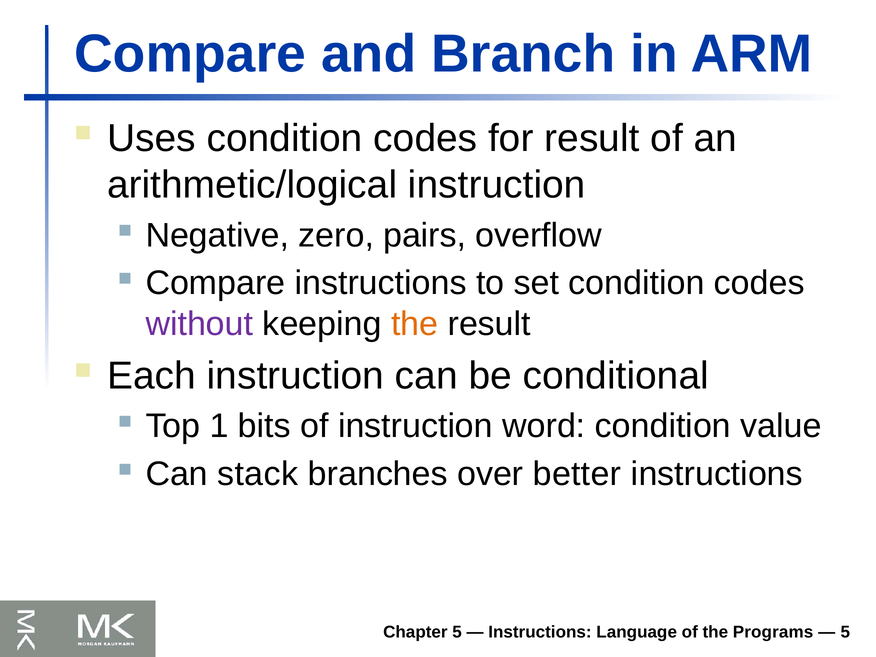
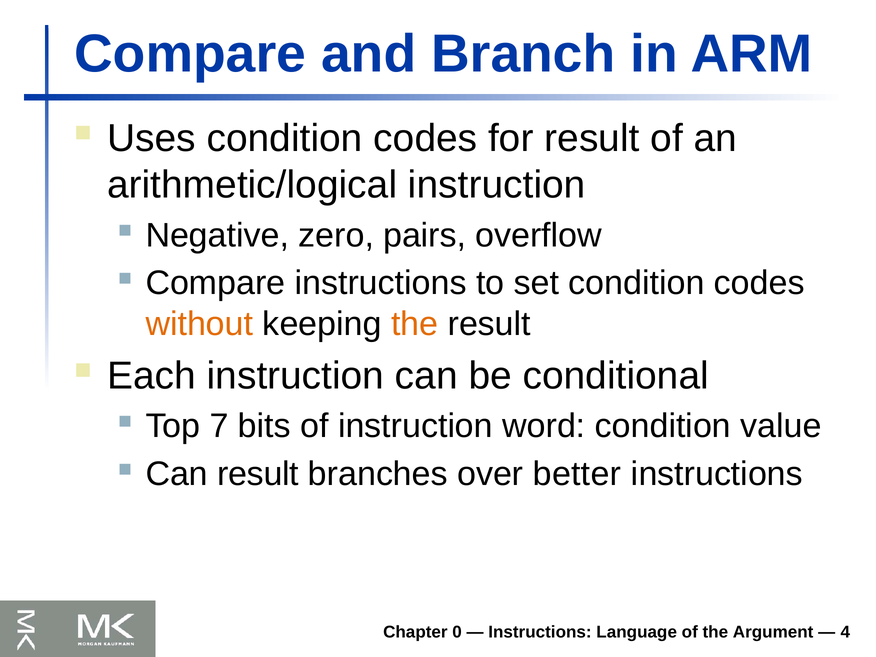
without colour: purple -> orange (199, 324)
1: 1 -> 7 (219, 426)
Can stack: stack -> result (258, 474)
Chapter 5: 5 -> 0 (457, 632)
Programs: Programs -> Argument (773, 632)
5: 5 -> 4 (845, 632)
